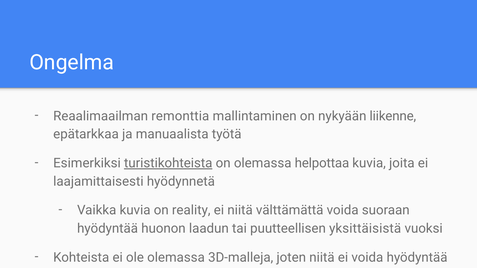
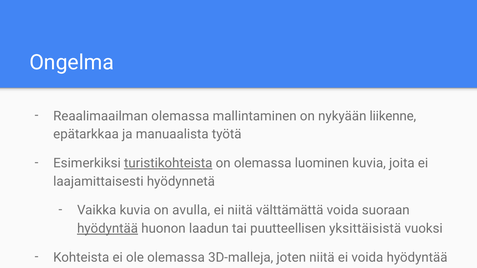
Reaalimaailman remonttia: remonttia -> olemassa (180, 116)
helpottaa: helpottaa -> luominen (322, 163)
reality: reality -> avulla (191, 211)
hyödyntää underline: none -> present (108, 229)
